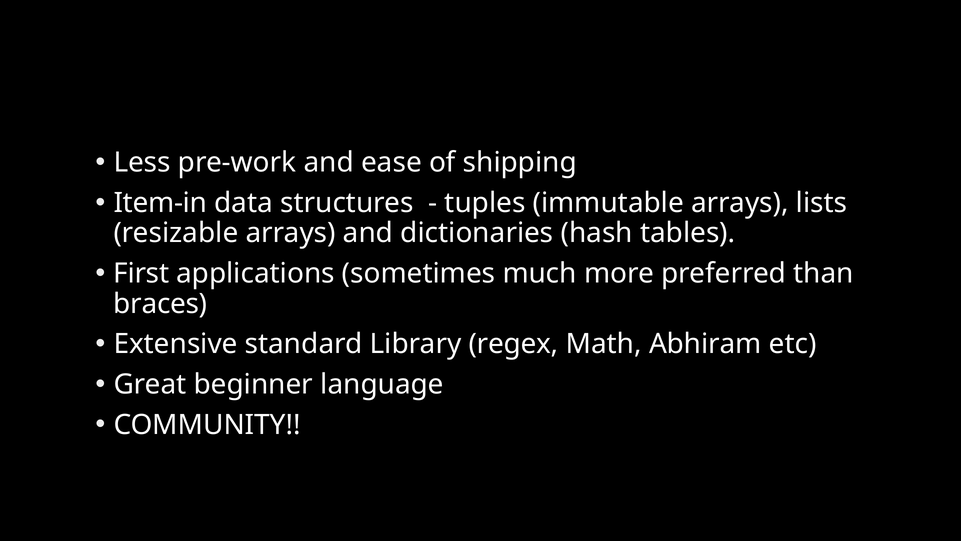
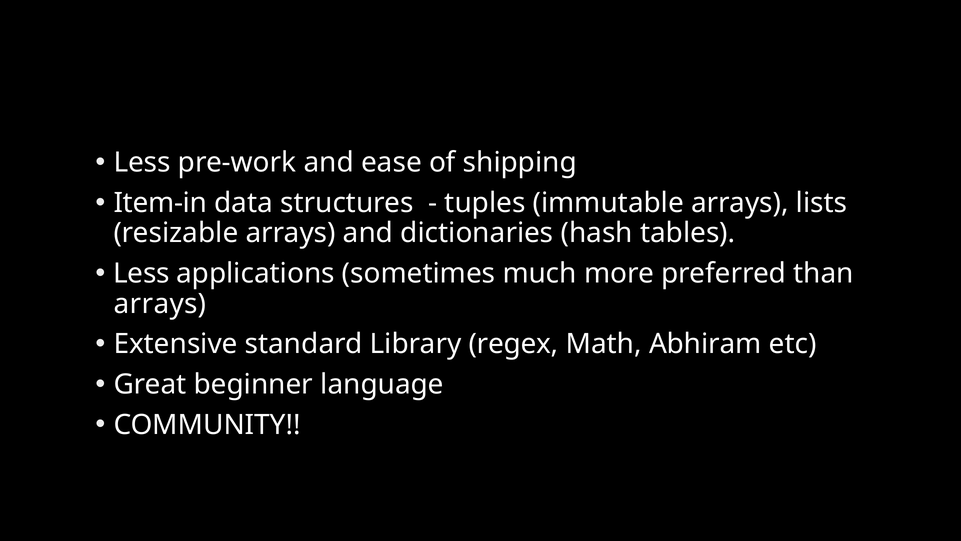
First: First -> Less (141, 273)
braces: braces -> arrays (160, 304)
